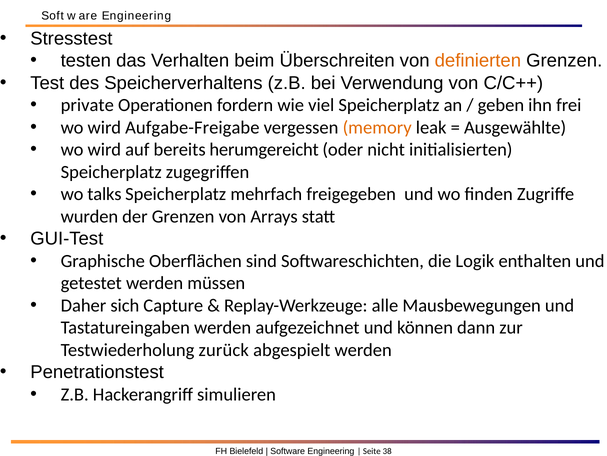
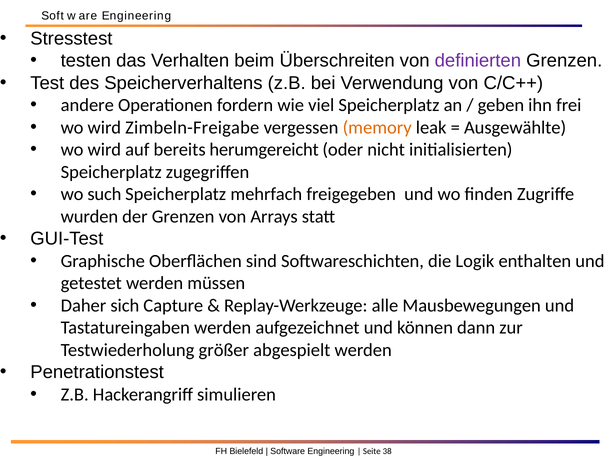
definierten colour: orange -> purple (478, 61)
private: private -> andere (87, 105)
Aufgabe-Freigabe: Aufgabe-Freigabe -> Zimbeln-Freigabe (192, 128)
talks: talks -> such (104, 194)
zurück: zurück -> größer (224, 350)
